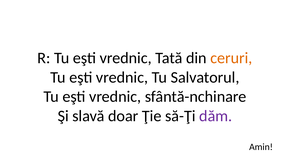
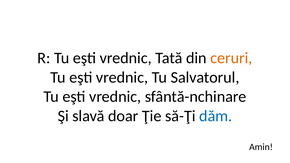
dăm colour: purple -> blue (216, 116)
